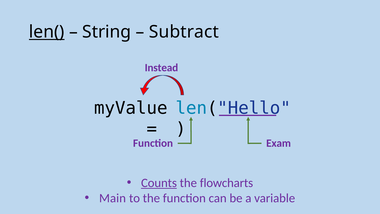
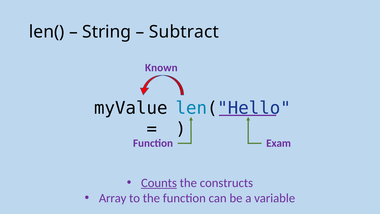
len( underline: present -> none (47, 32)
Instead: Instead -> Known (161, 68)
flowcharts: flowcharts -> constructs (226, 183)
Main: Main -> Array (113, 198)
